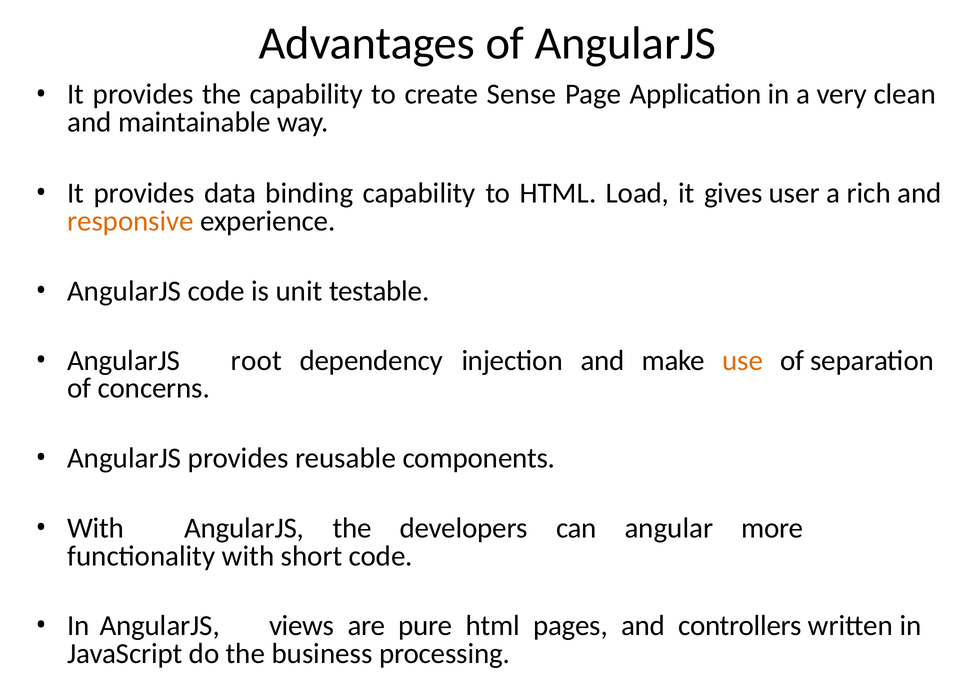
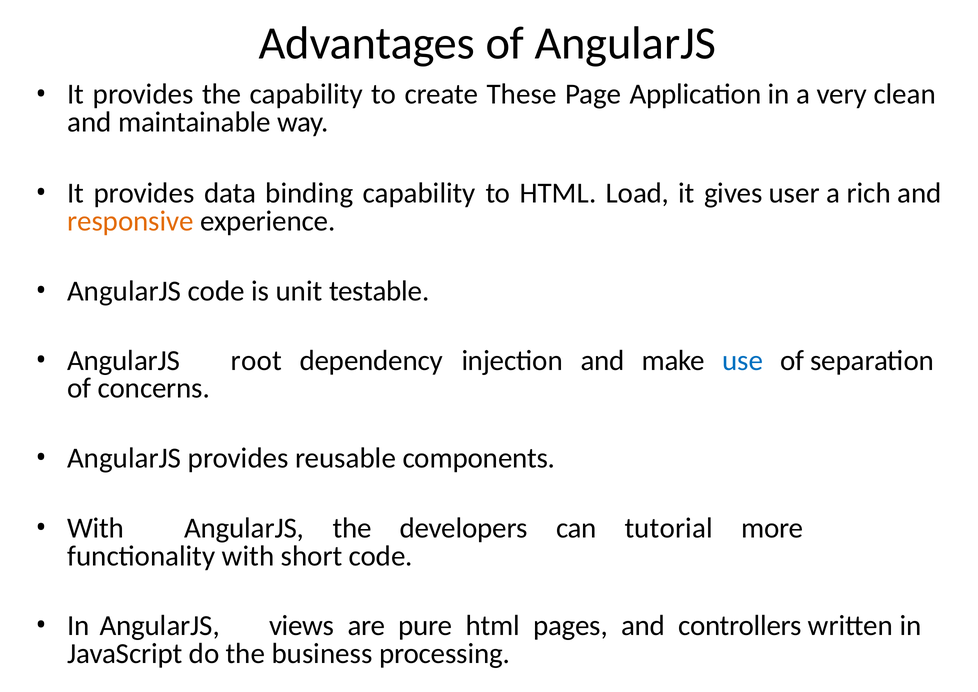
Sense: Sense -> These (522, 94)
use colour: orange -> blue (743, 360)
angular: angular -> tutorial (669, 528)
